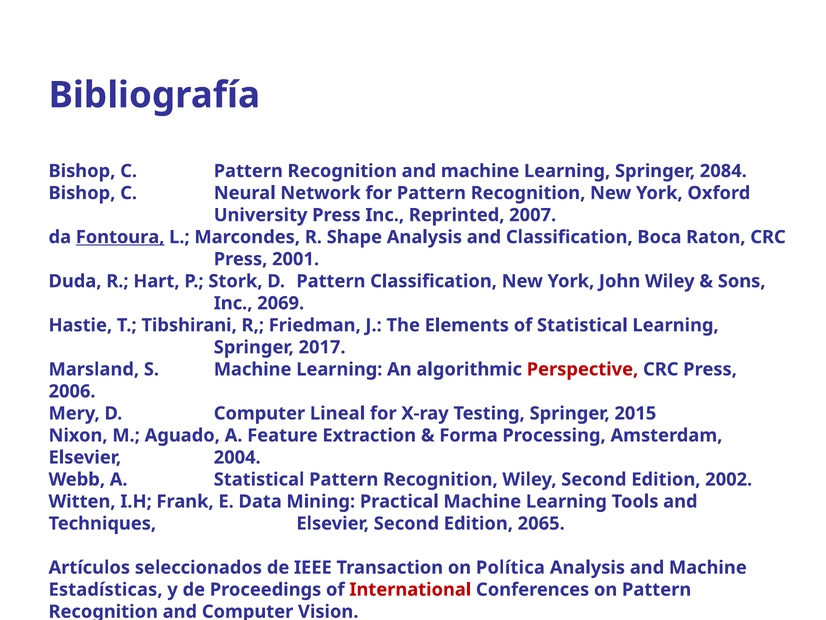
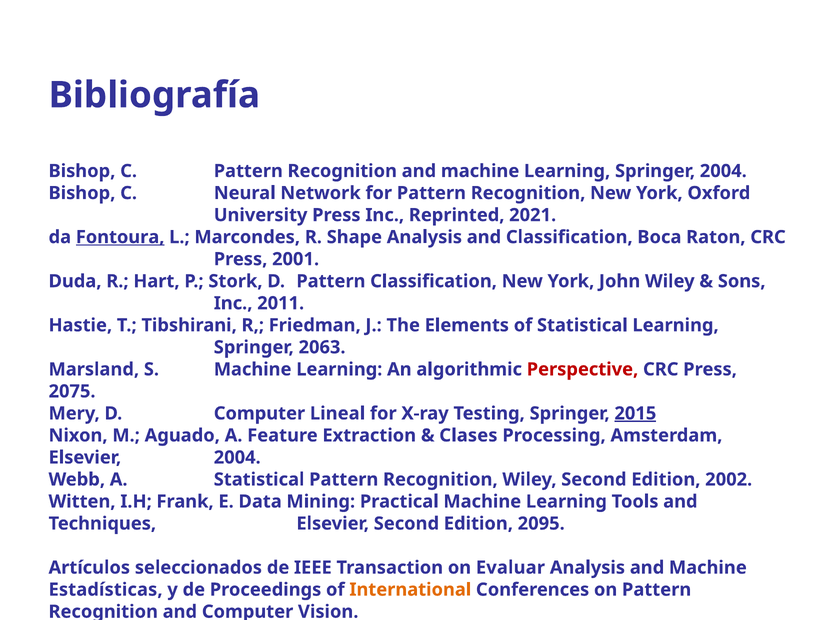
Springer 2084: 2084 -> 2004 (723, 171)
2007: 2007 -> 2021 (533, 215)
2069: 2069 -> 2011 (281, 303)
2017: 2017 -> 2063 (322, 347)
2006: 2006 -> 2075 (72, 391)
2015 underline: none -> present (635, 413)
Forma: Forma -> Clases (468, 435)
2065: 2065 -> 2095 (541, 523)
Política: Política -> Evaluar (510, 567)
International colour: red -> orange (410, 589)
